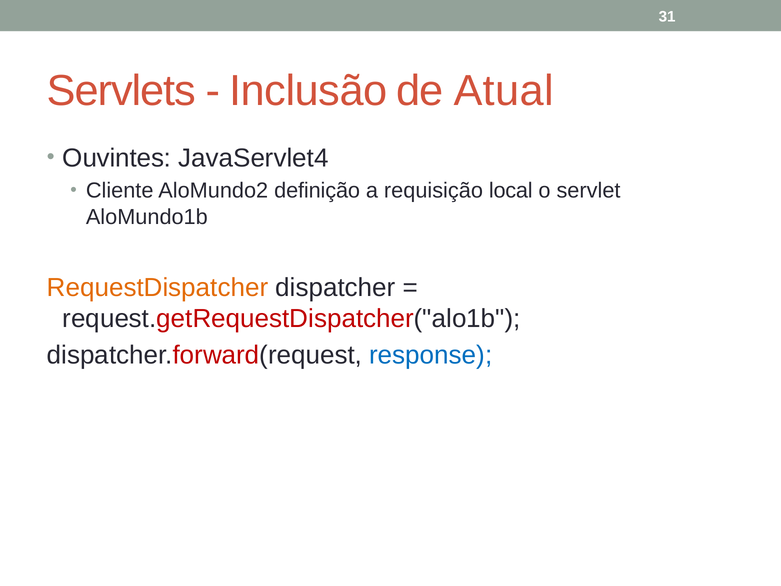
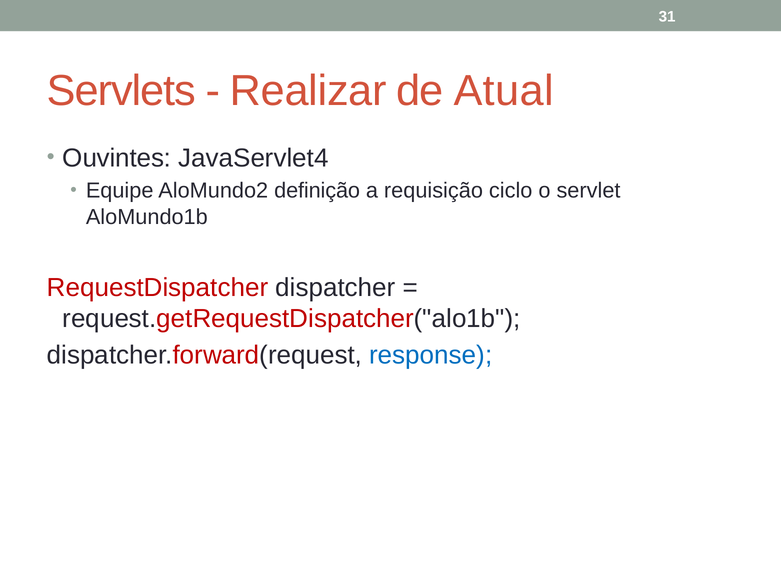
Inclusão: Inclusão -> Realizar (308, 91)
Cliente: Cliente -> Equipe (120, 191)
local: local -> ciclo (511, 191)
RequestDispatcher colour: orange -> red (158, 287)
